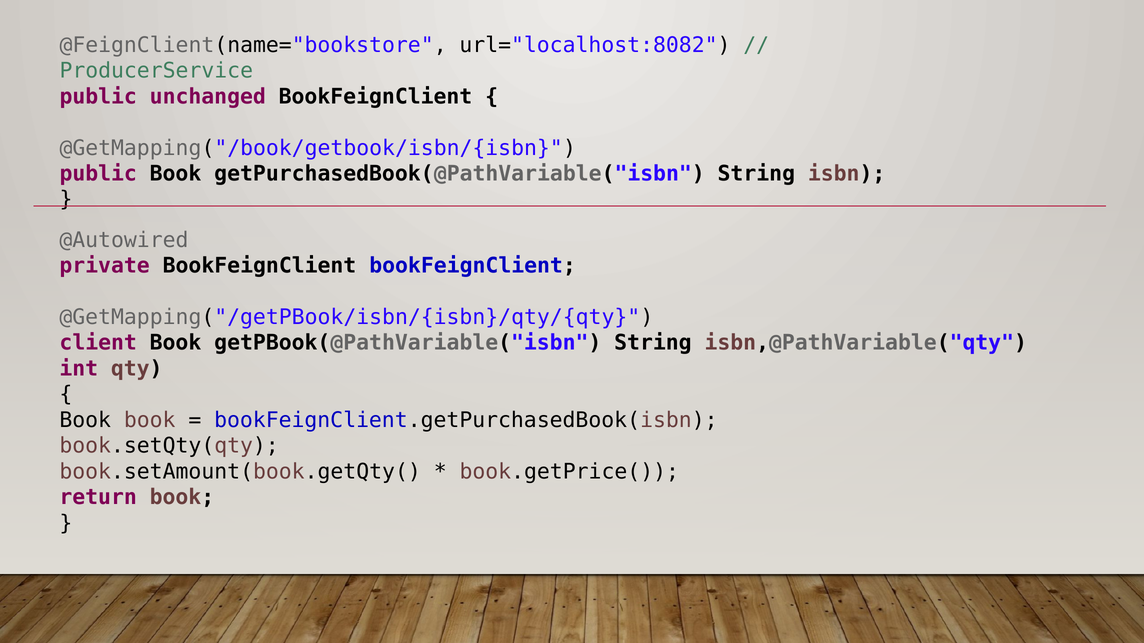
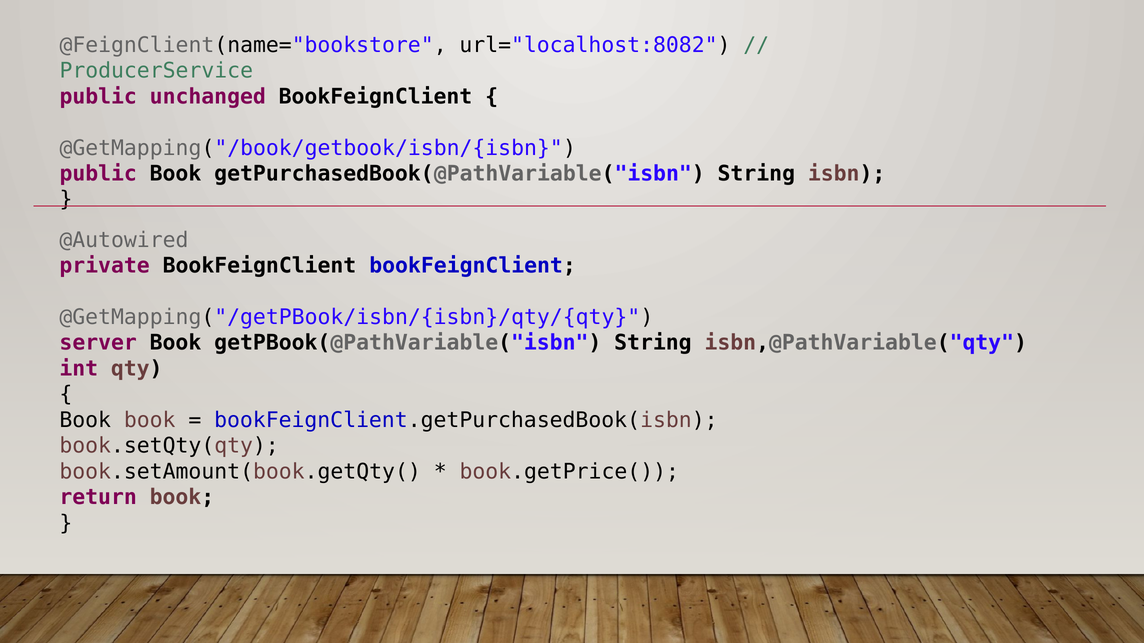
client: client -> server (98, 343)
